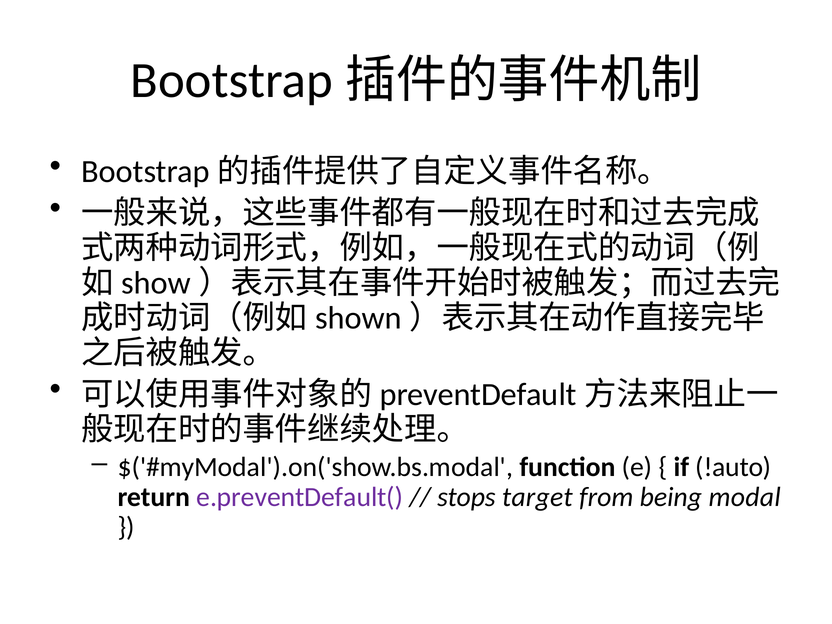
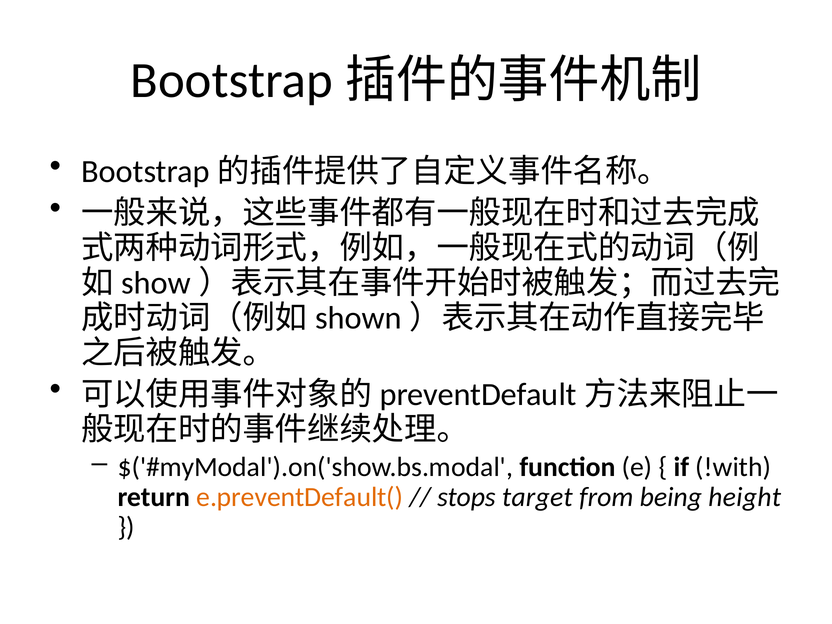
!auto: !auto -> !with (733, 467)
e.preventDefault( colour: purple -> orange (300, 497)
modal: modal -> height (745, 497)
